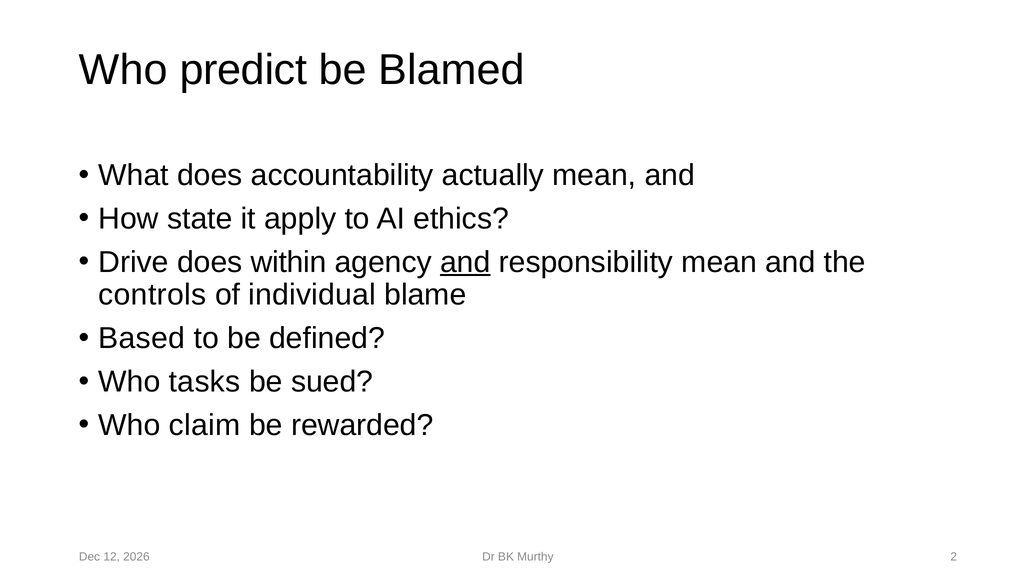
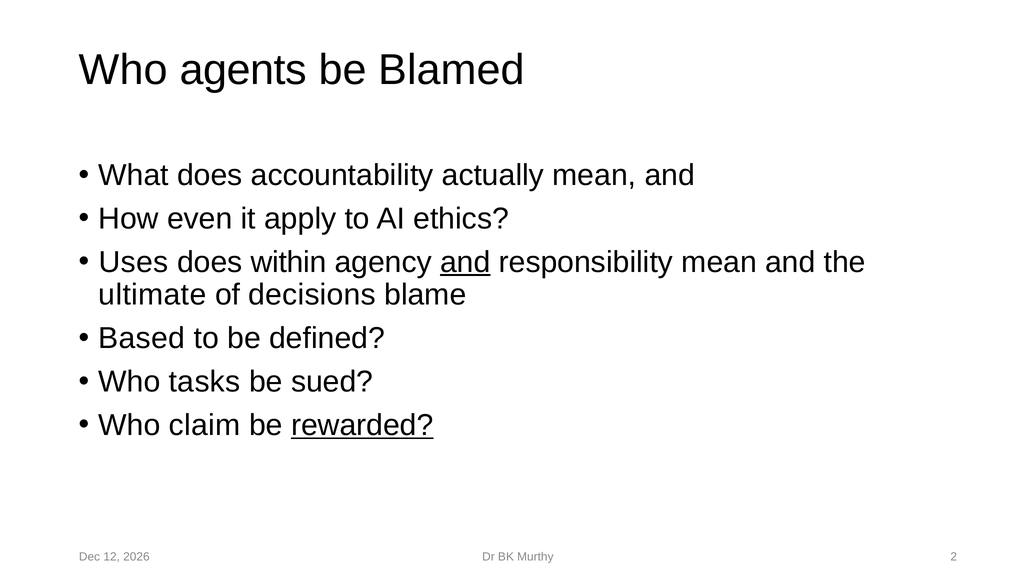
predict: predict -> agents (243, 70)
state: state -> even (200, 219)
Drive: Drive -> Uses (133, 262)
controls: controls -> ultimate (152, 295)
individual: individual -> decisions (312, 295)
rewarded underline: none -> present (362, 425)
